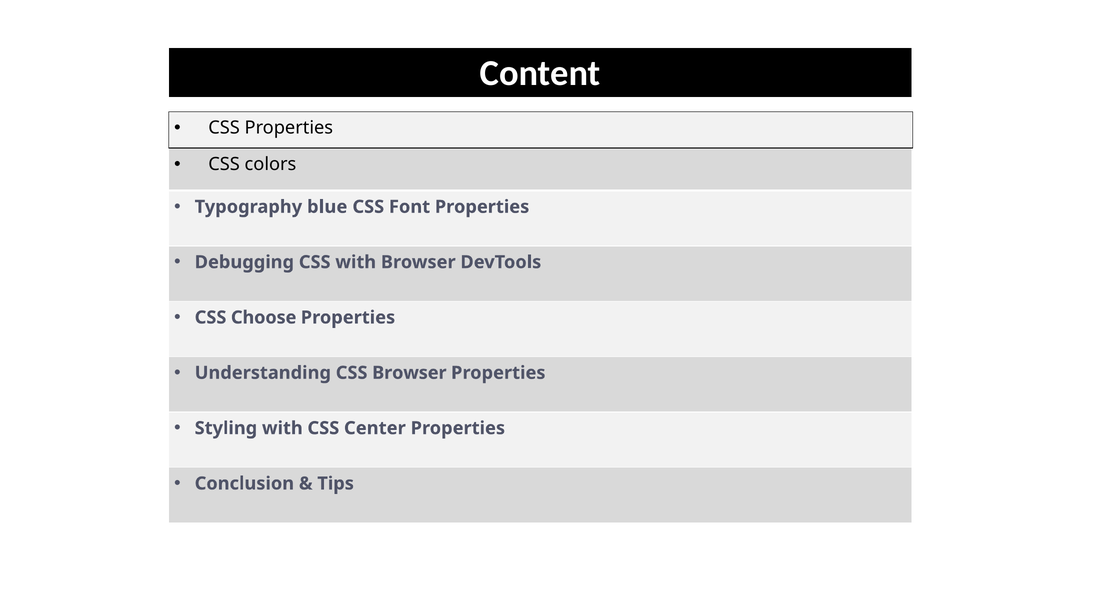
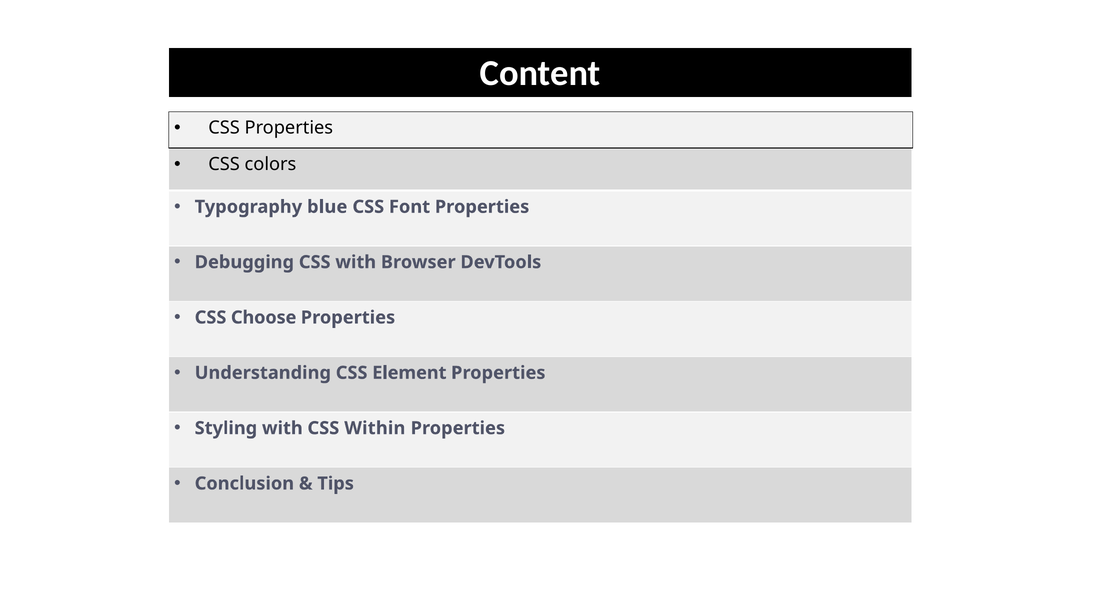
CSS Browser: Browser -> Element (409, 373)
Center: Center -> Within (375, 428)
